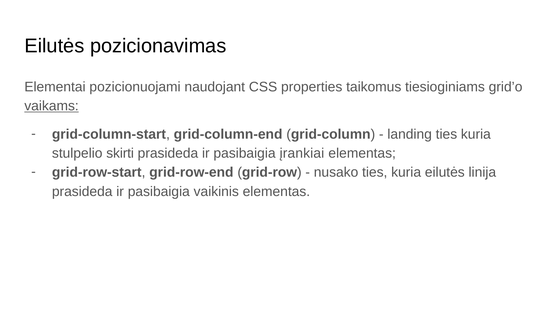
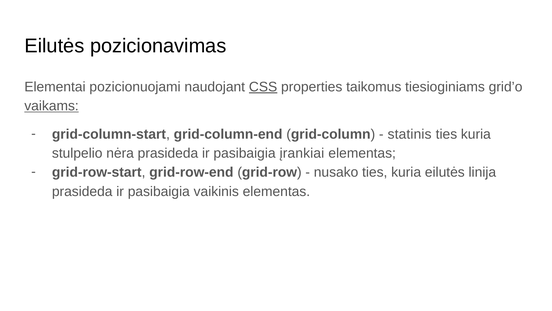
CSS underline: none -> present (263, 87)
landing: landing -> statinis (410, 134)
skirti: skirti -> nėra (120, 153)
